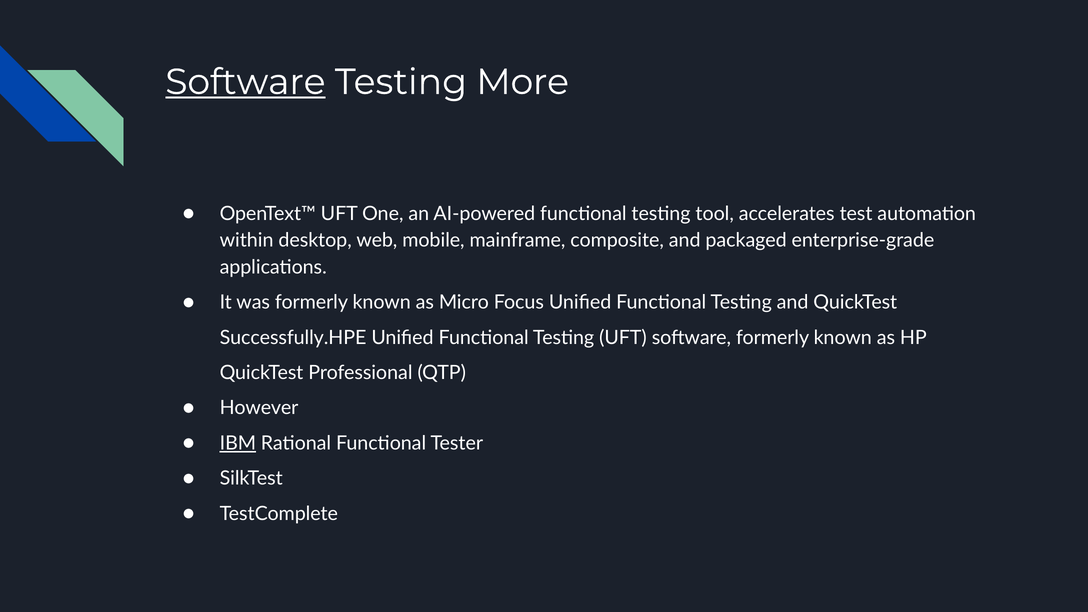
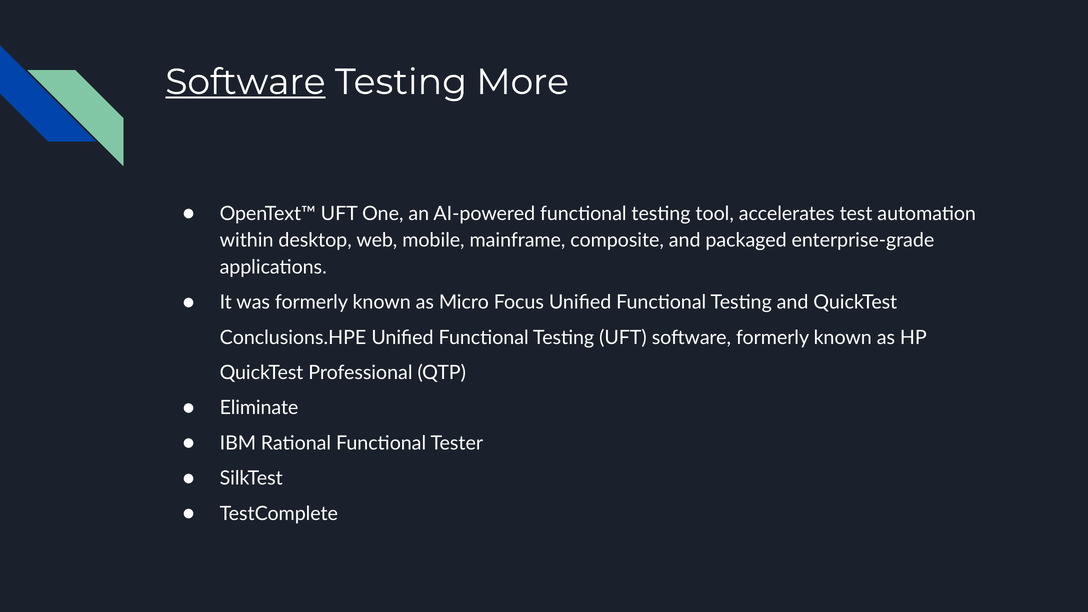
Successfully.HPE: Successfully.HPE -> Conclusions.HPE (293, 338)
However: However -> Eliminate (259, 408)
IBM underline: present -> none (238, 443)
